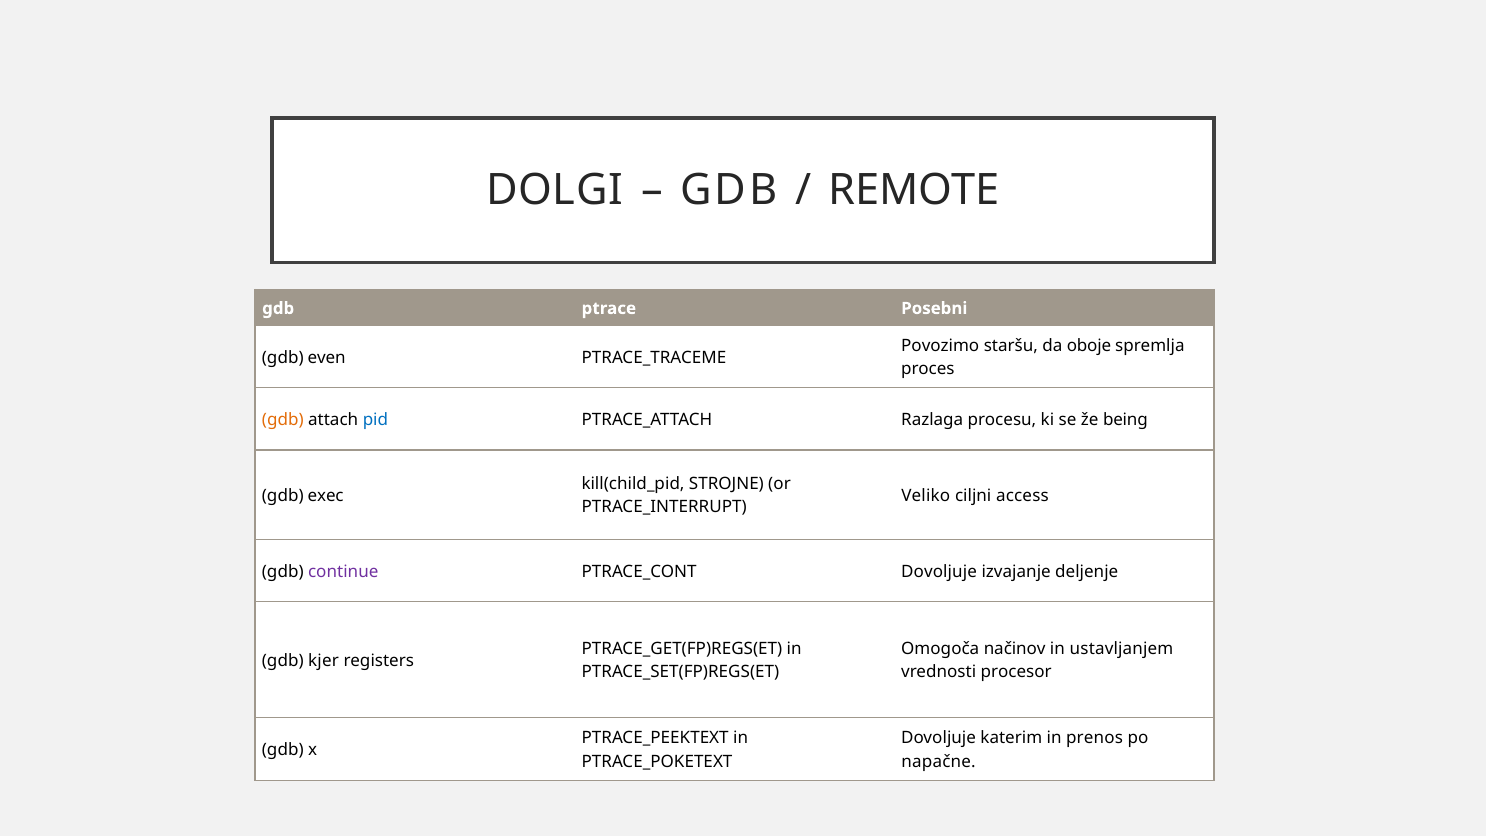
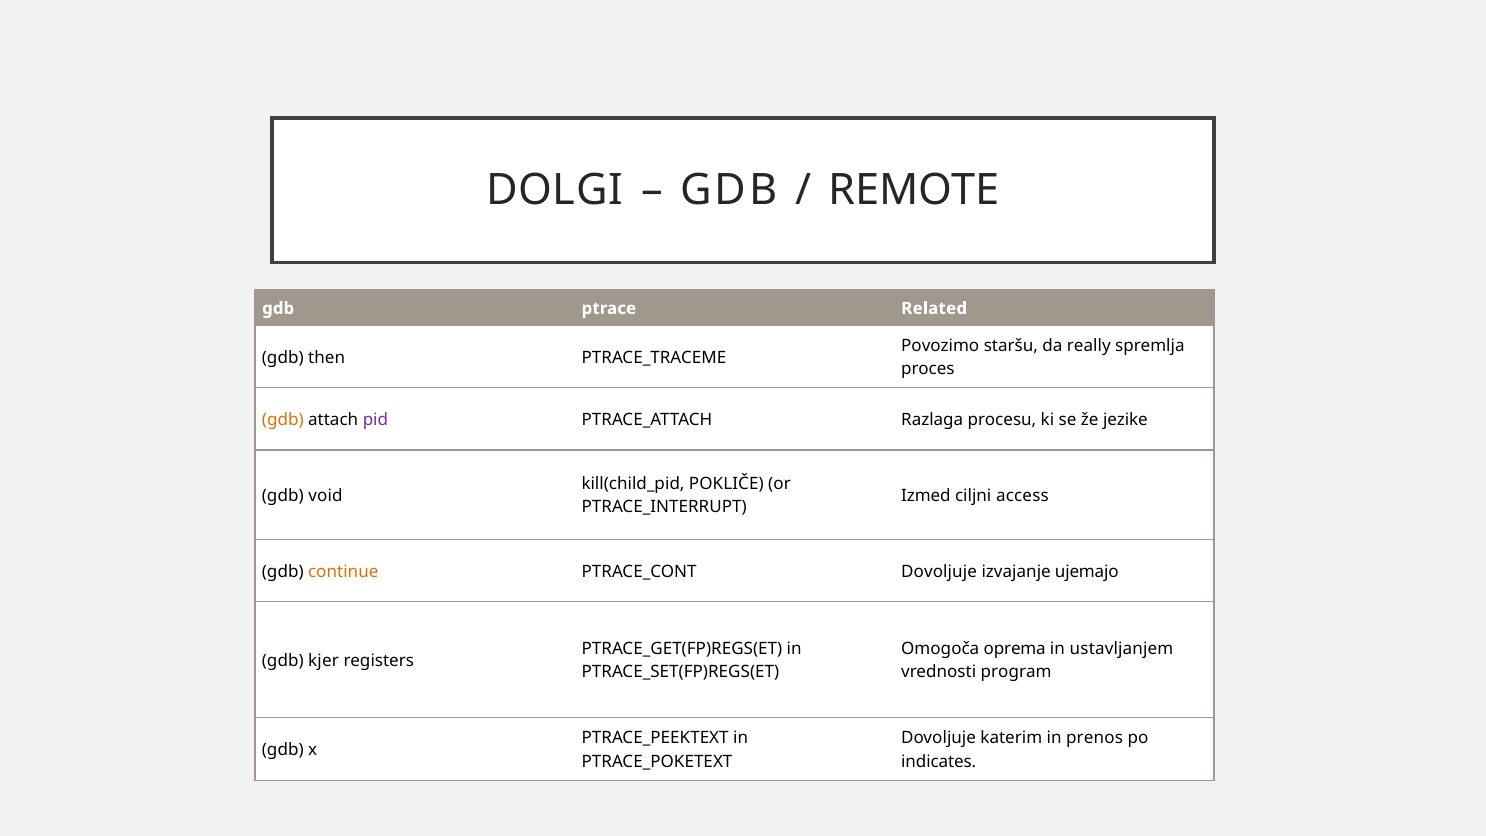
Posebni: Posebni -> Related (934, 308)
oboje: oboje -> really (1089, 346)
even: even -> then (327, 357)
pid colour: blue -> purple (375, 420)
being: being -> jezike (1125, 420)
STROJNE: STROJNE -> POKLIČE (726, 484)
exec: exec -> void (326, 496)
Veliko: Veliko -> Izmed (926, 496)
continue colour: purple -> orange (343, 571)
deljenje: deljenje -> ujemajo (1087, 571)
načinov: načinov -> oprema (1015, 649)
procesor: procesor -> program (1016, 672)
napačne: napačne -> indicates (939, 761)
